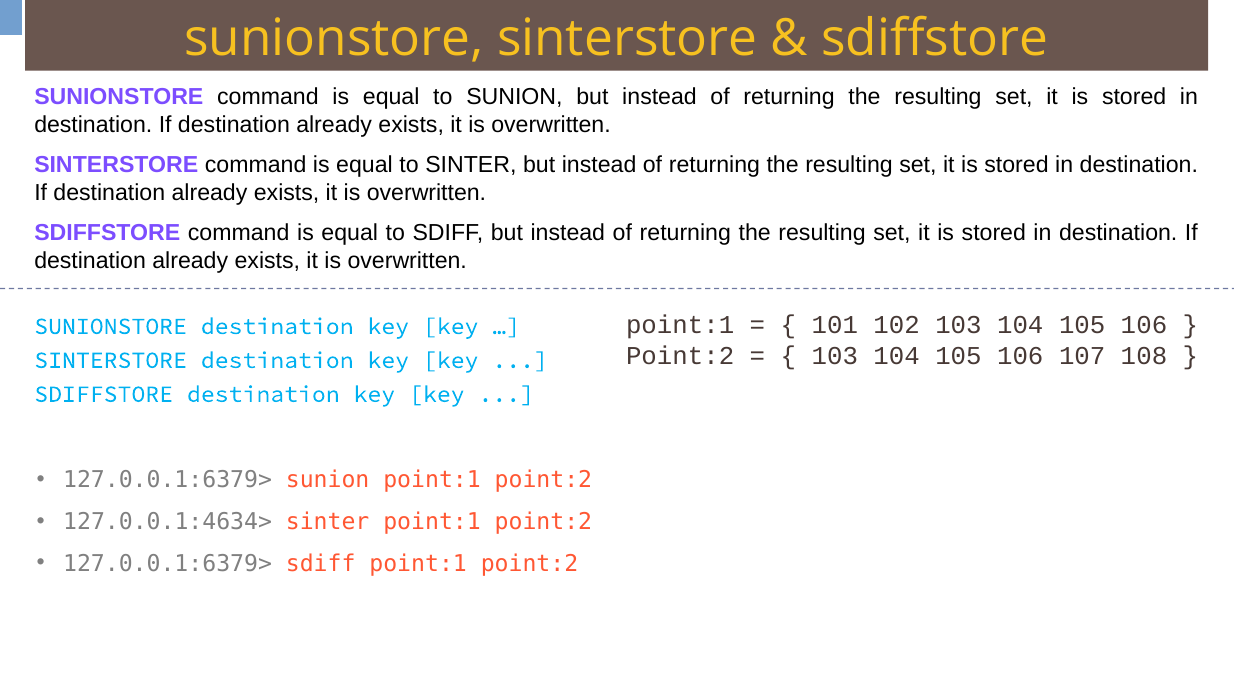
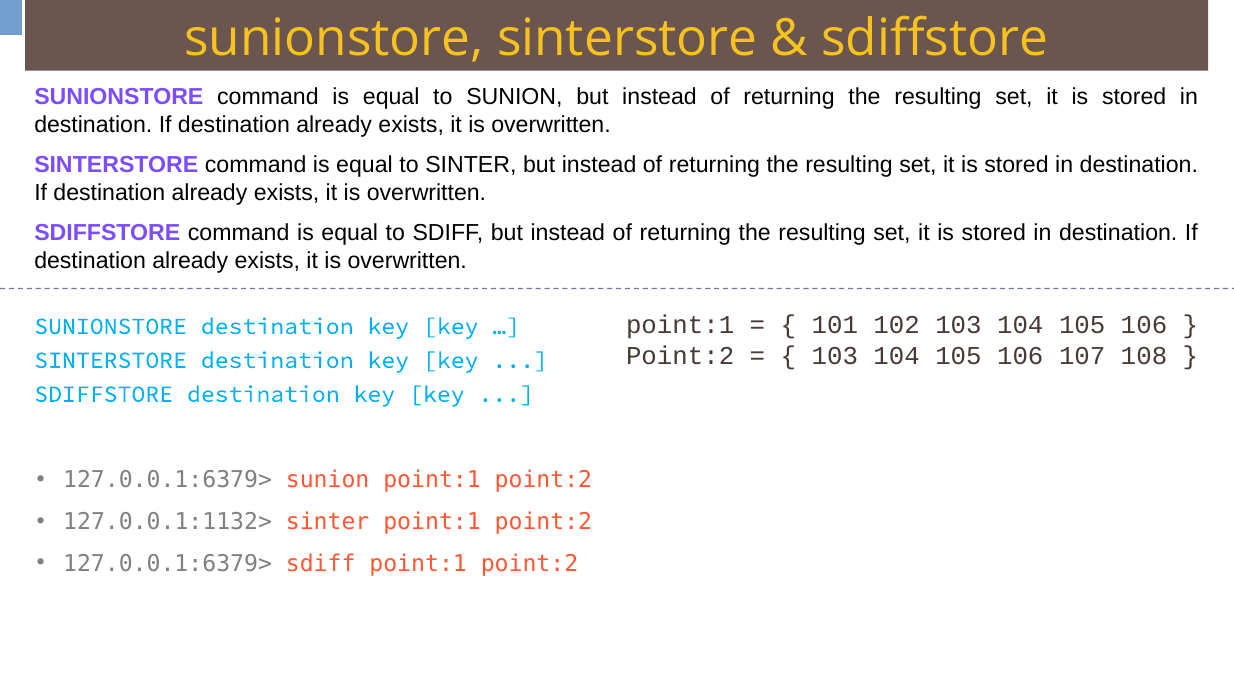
127.0.0.1:4634>: 127.0.0.1:4634> -> 127.0.0.1:1132> (168, 522)
